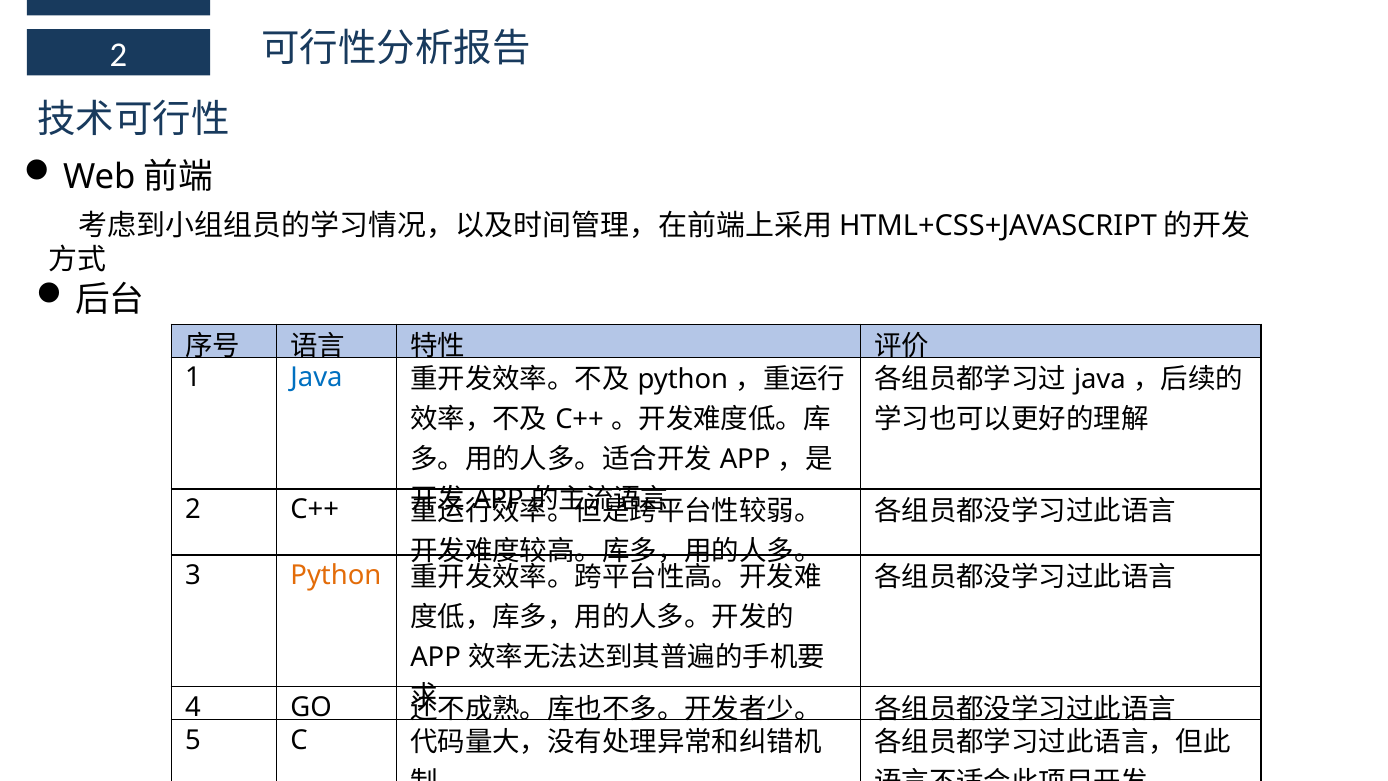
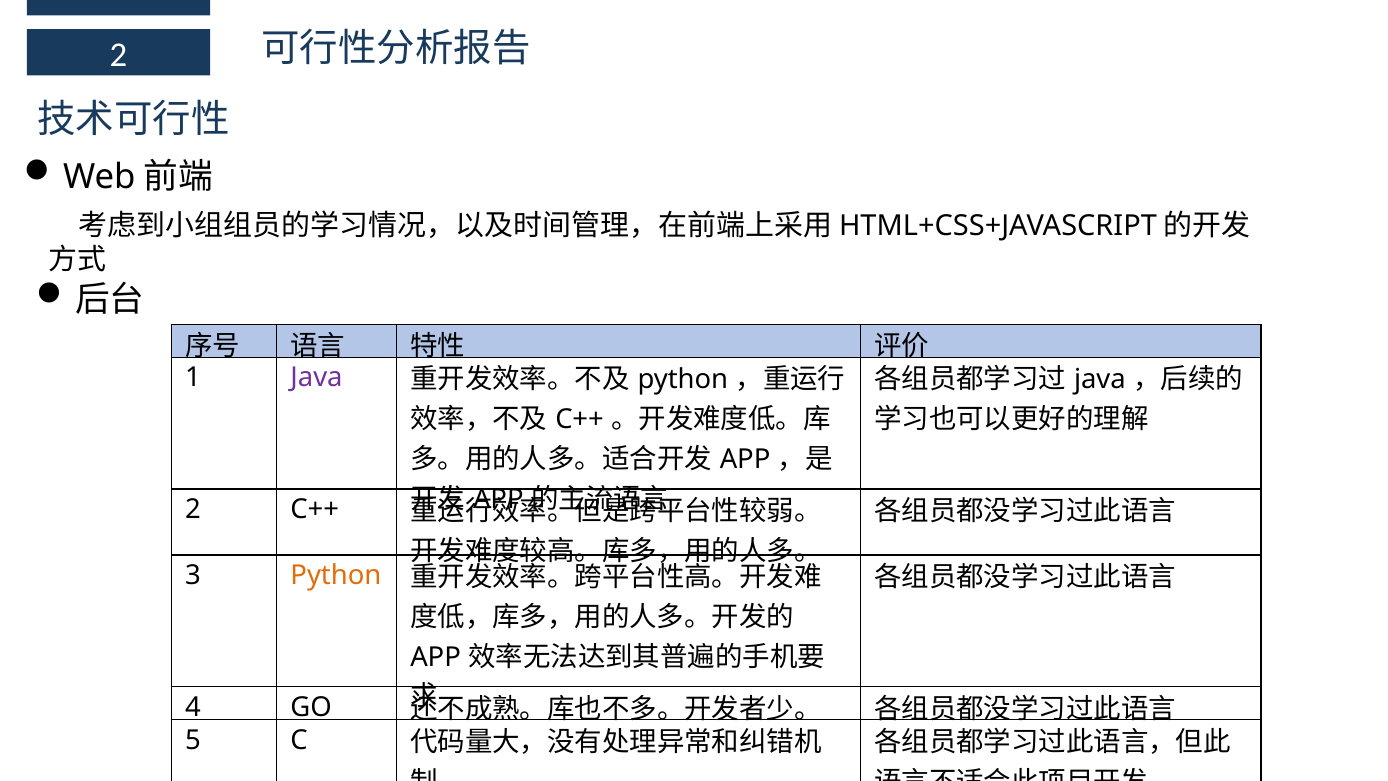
Java colour: blue -> purple (317, 377)
